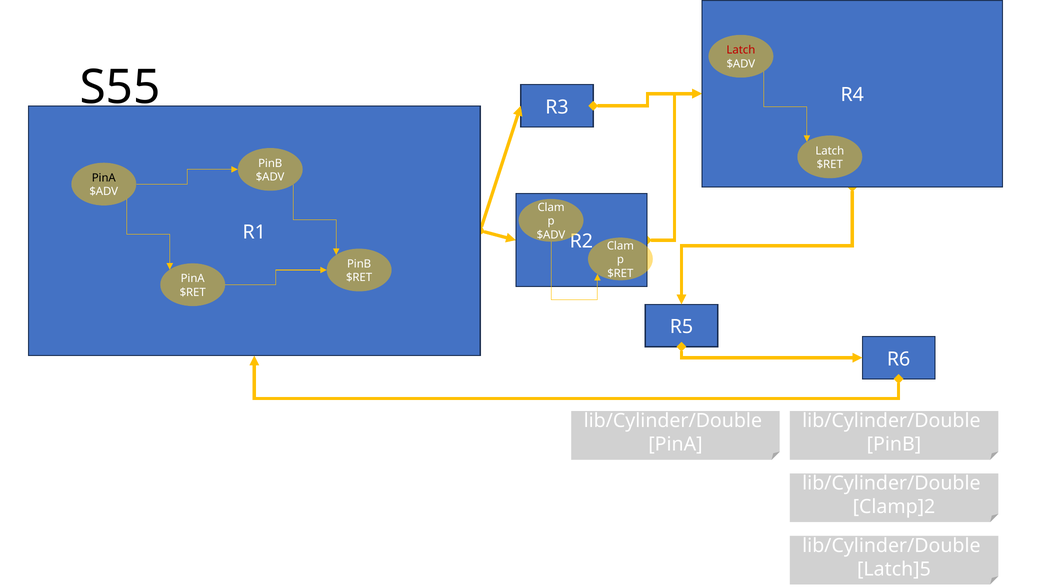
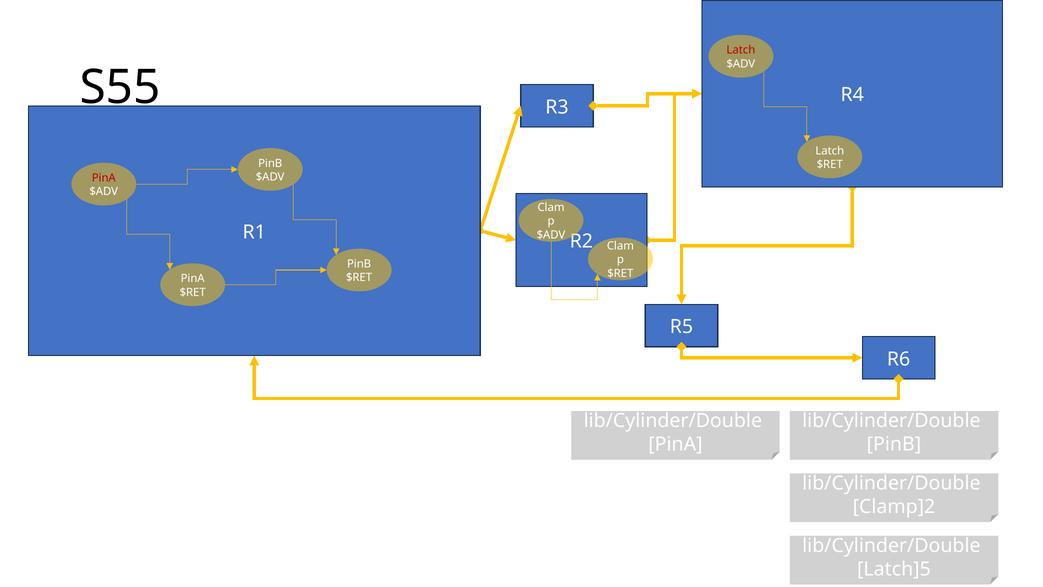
PinA colour: black -> red (104, 178)
